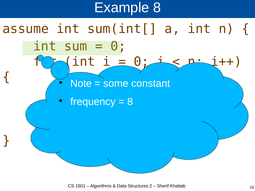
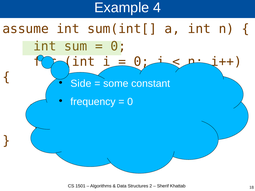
Example 8: 8 -> 4 (157, 8)
Note: Note -> Side (81, 84)
8: 8 -> 0 (130, 102)
